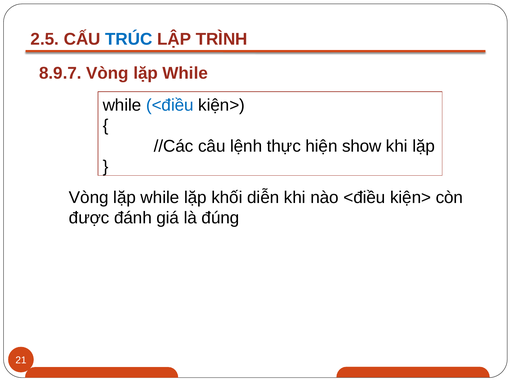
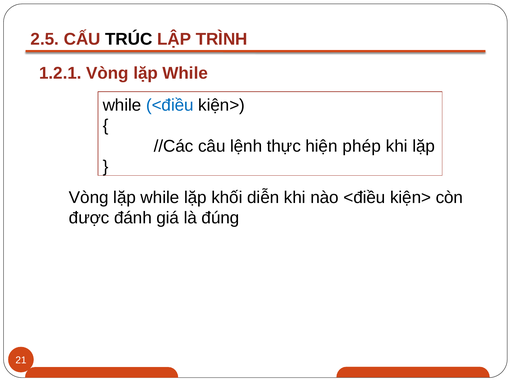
TRÚC colour: blue -> black (129, 39)
8.9.7: 8.9.7 -> 1.2.1 (60, 73)
show: show -> phép (362, 146)
